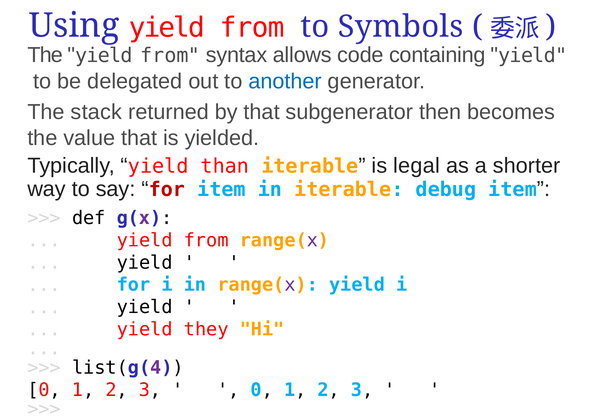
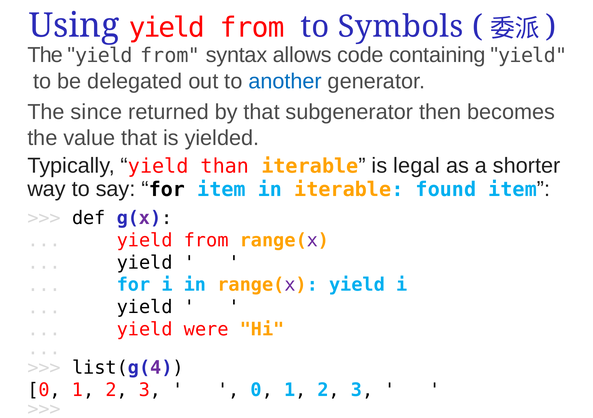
stack: stack -> since (96, 112)
for colour: red -> black (167, 190)
debug: debug -> found (446, 190)
they: they -> were (206, 329)
